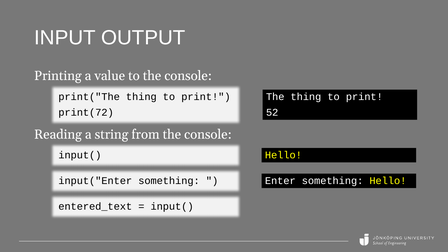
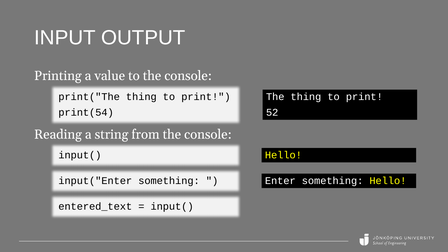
print(72: print(72 -> print(54 (86, 113)
